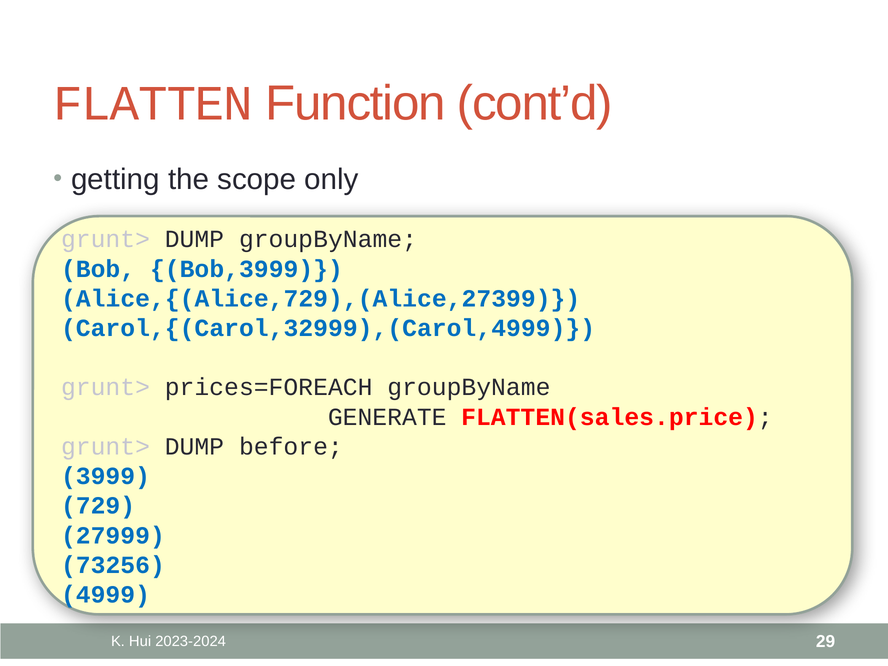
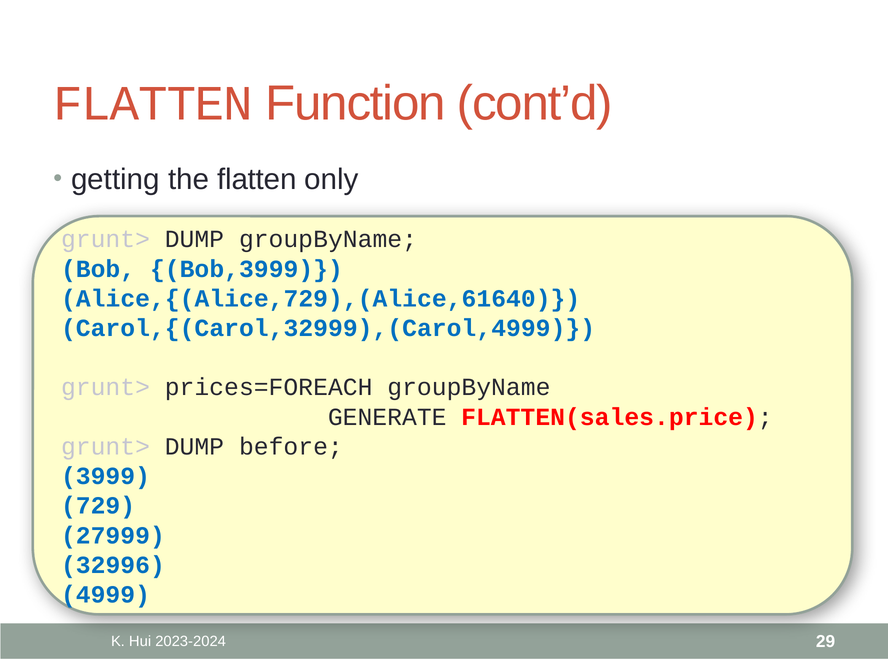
the scope: scope -> flatten (257, 180)
Alice,{(Alice,729),(Alice,27399: Alice,{(Alice,729),(Alice,27399 -> Alice,{(Alice,729),(Alice,61640 (321, 298)
73256: 73256 -> 32996 (113, 565)
